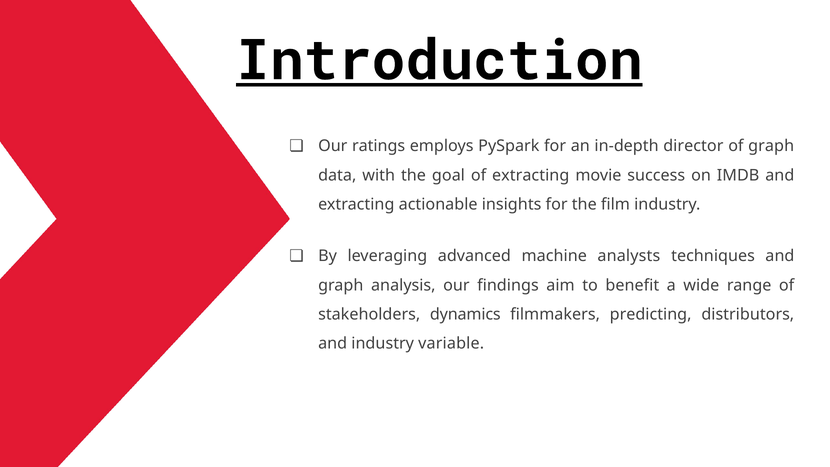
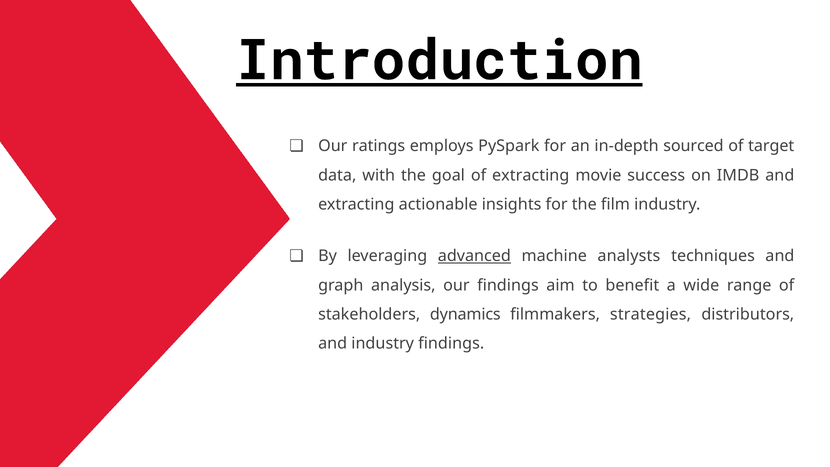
director: director -> sourced (693, 146)
of graph: graph -> target (771, 146)
advanced underline: none -> present (474, 256)
predicting: predicting -> strategies (651, 314)
industry variable: variable -> findings (451, 343)
